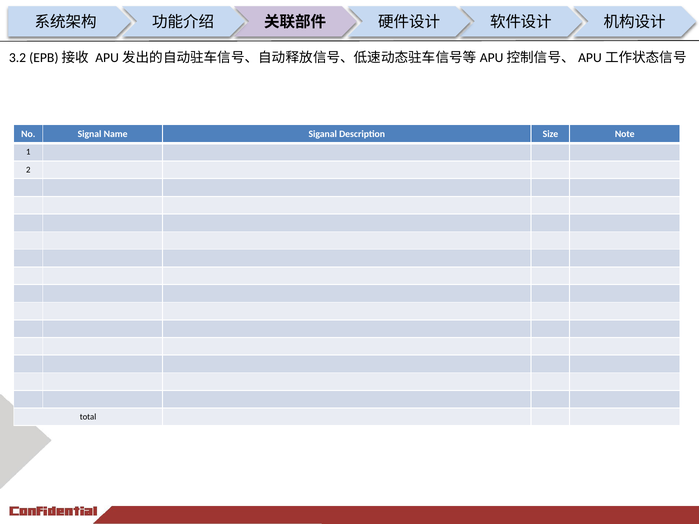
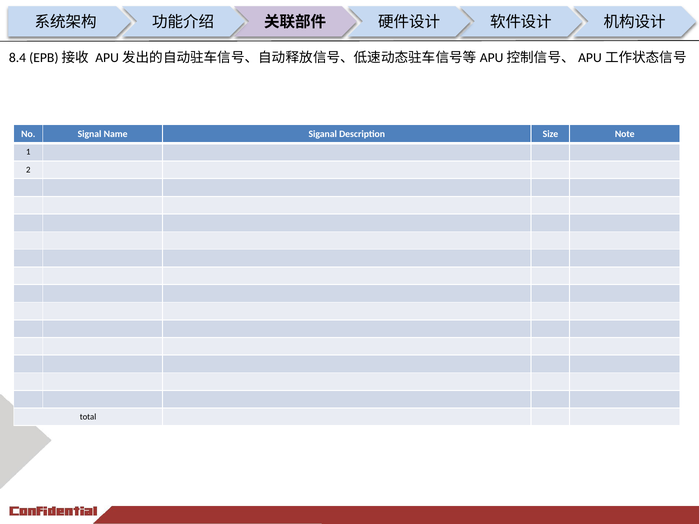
3.2: 3.2 -> 8.4 (17, 58)
